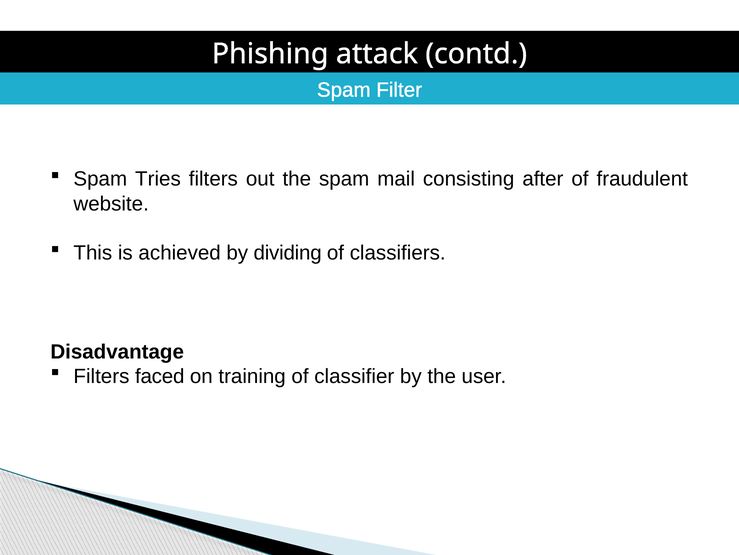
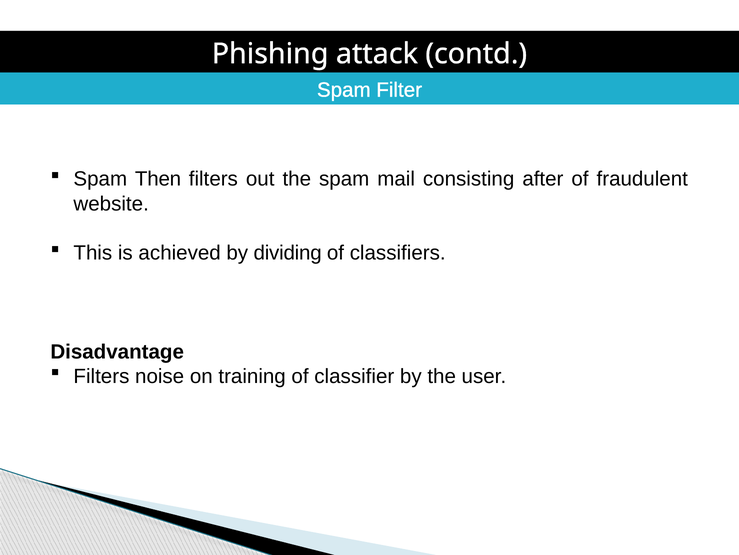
Tries: Tries -> Then (158, 179)
faced: faced -> noise (160, 376)
